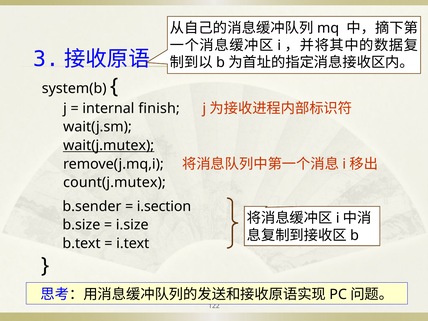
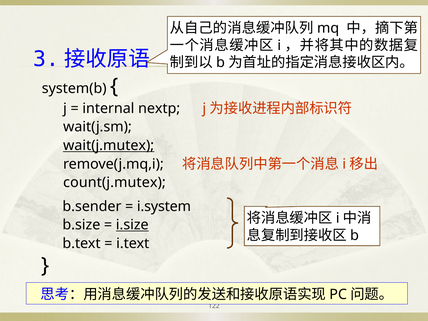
finish: finish -> nextp (159, 108)
i.section: i.section -> i.system (164, 206)
i.size underline: none -> present (132, 225)
